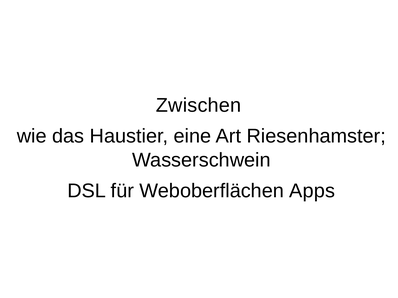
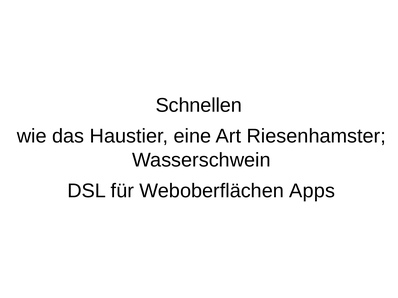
Zwischen: Zwischen -> Schnellen (199, 105)
